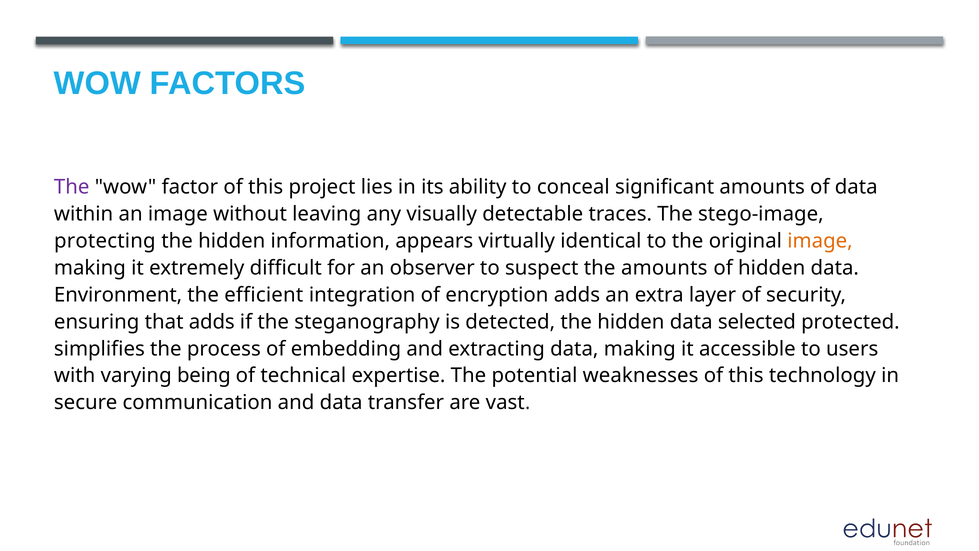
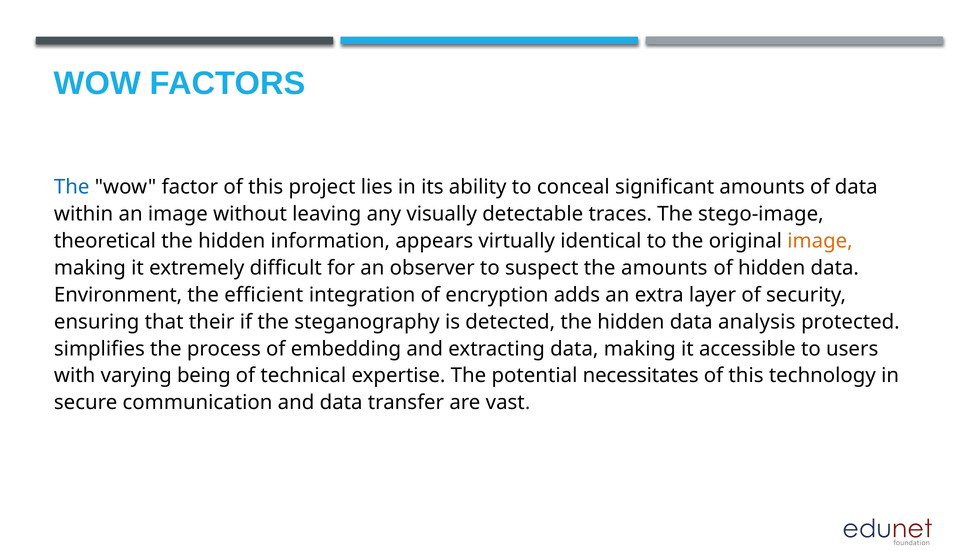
The colour: purple -> blue (72, 187)
protecting: protecting -> theoretical (105, 241)
that adds: adds -> their (212, 322)
selected: selected -> analysis (757, 322)
weaknesses: weaknesses -> necessitates (641, 376)
